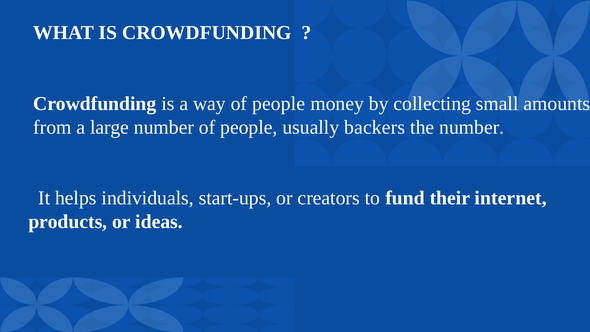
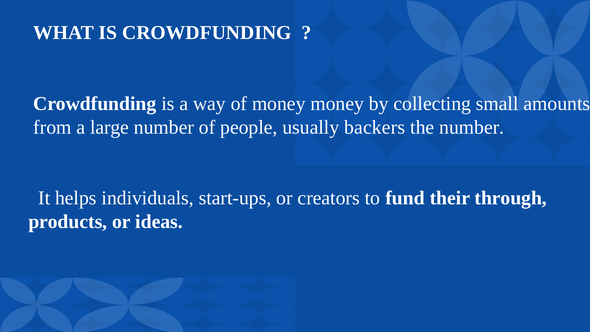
way of people: people -> money (279, 104)
internet: internet -> through (511, 198)
